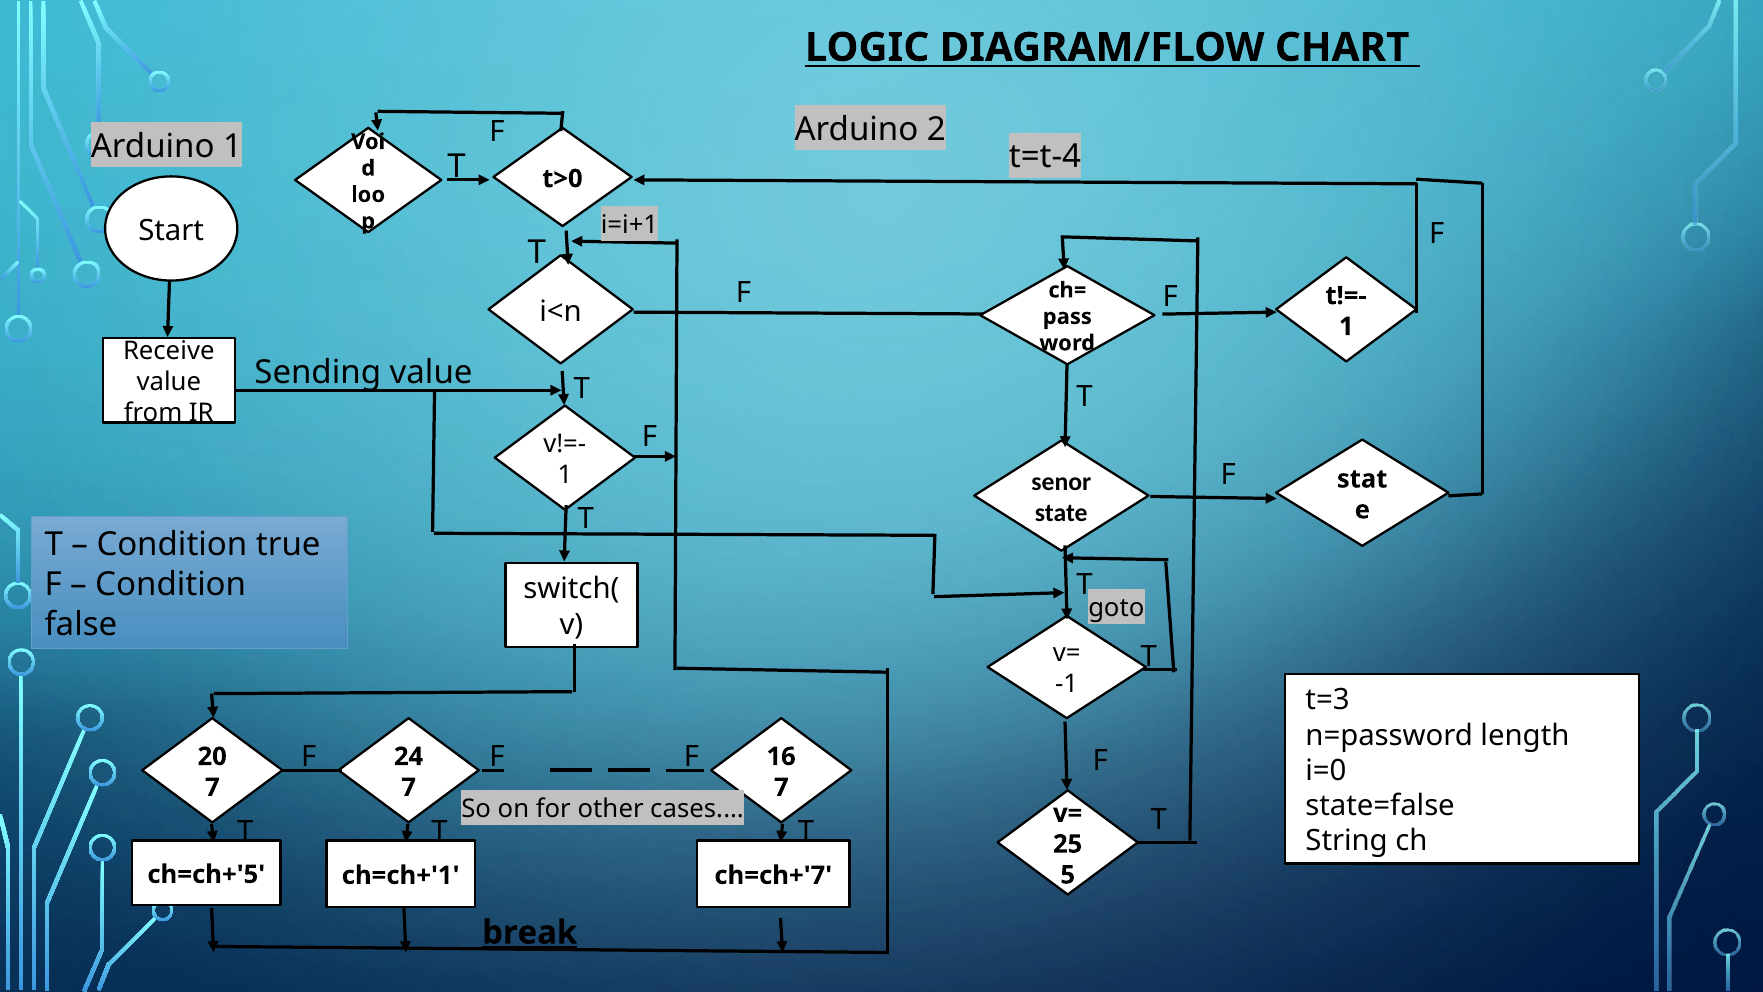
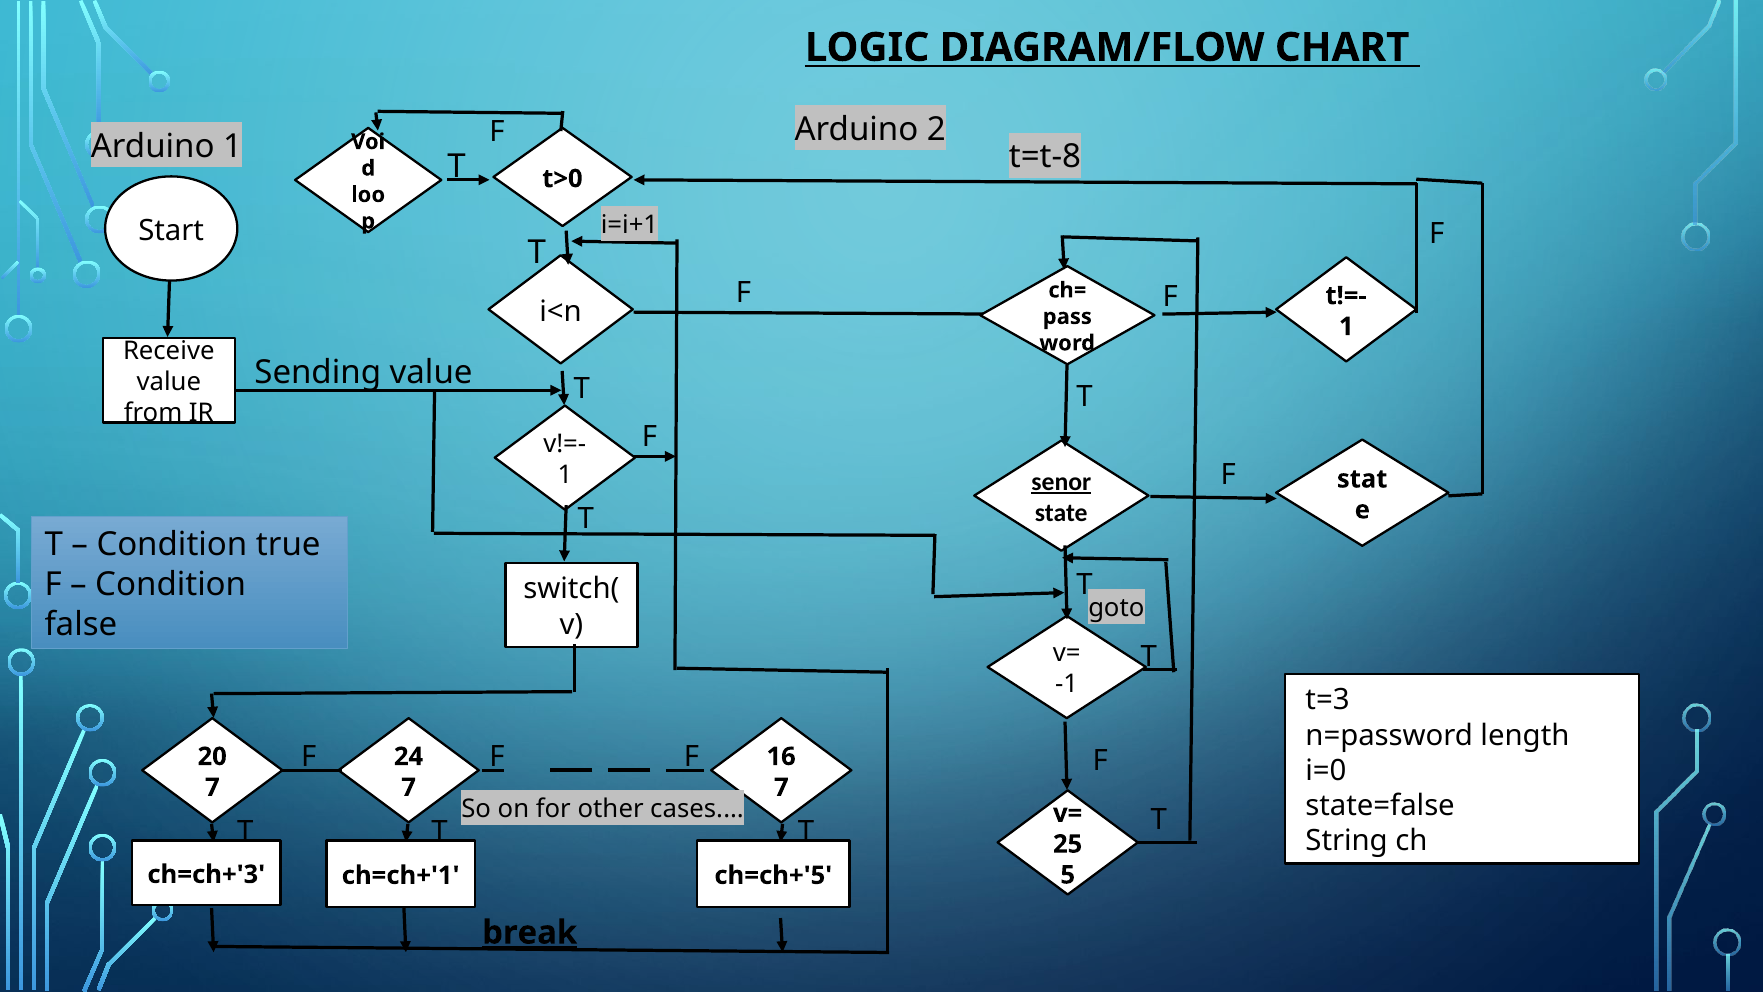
t=t-4: t=t-4 -> t=t-8 (1045, 157)
senor underline: none -> present (1061, 482)
ch=ch+'5: ch=ch+'5 -> ch=ch+'3 (206, 874)
ch=ch+'7: ch=ch+'7 -> ch=ch+'5 (773, 875)
